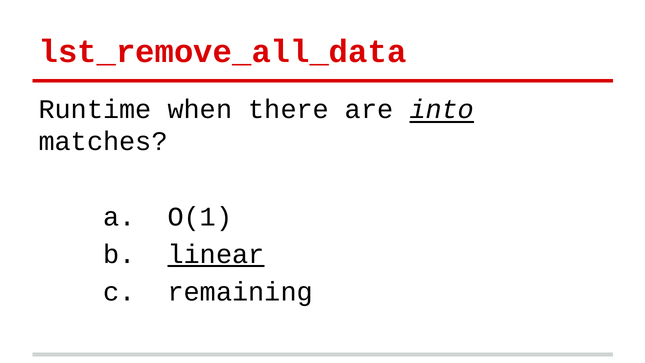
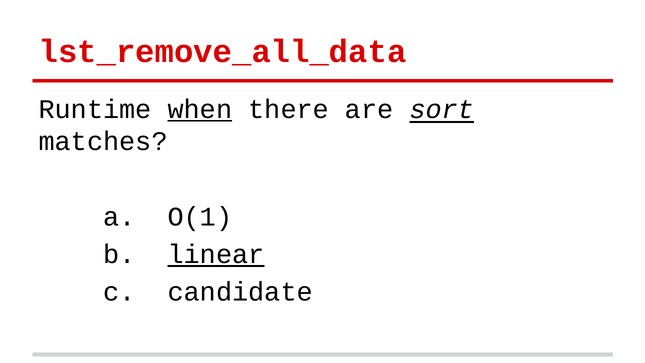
when underline: none -> present (200, 109)
into: into -> sort (442, 109)
remaining: remaining -> candidate (240, 292)
